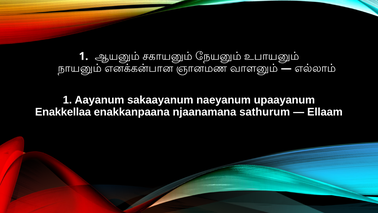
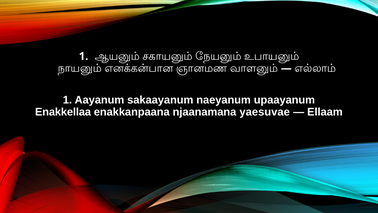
sathurum: sathurum -> yaesuvae (265, 112)
